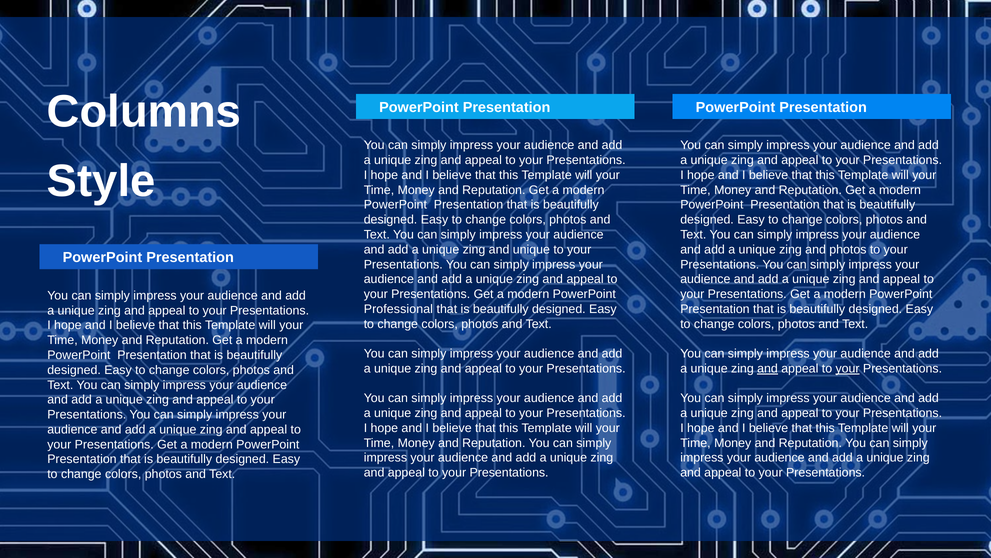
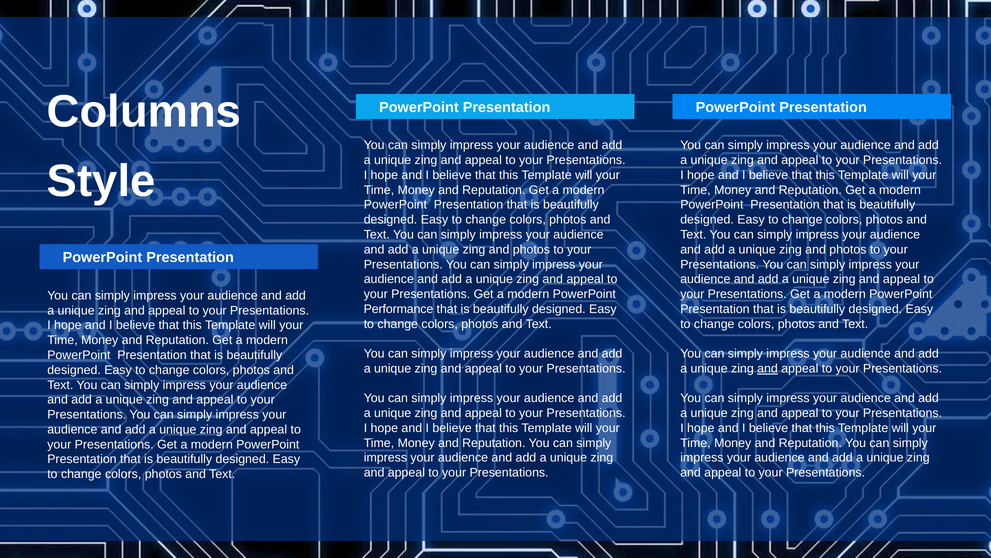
unique: unique -> photos (531, 249)
Professional: Professional -> Performance (398, 309)
your underline: present -> none (848, 368)
